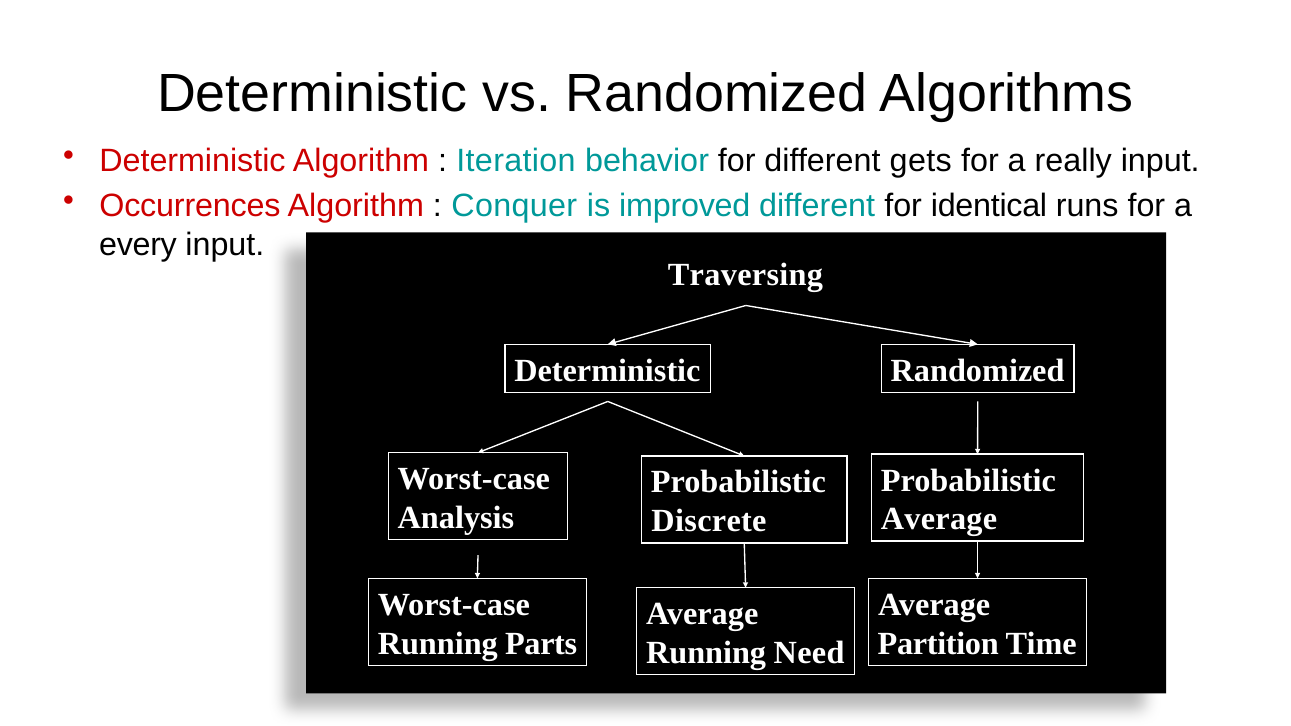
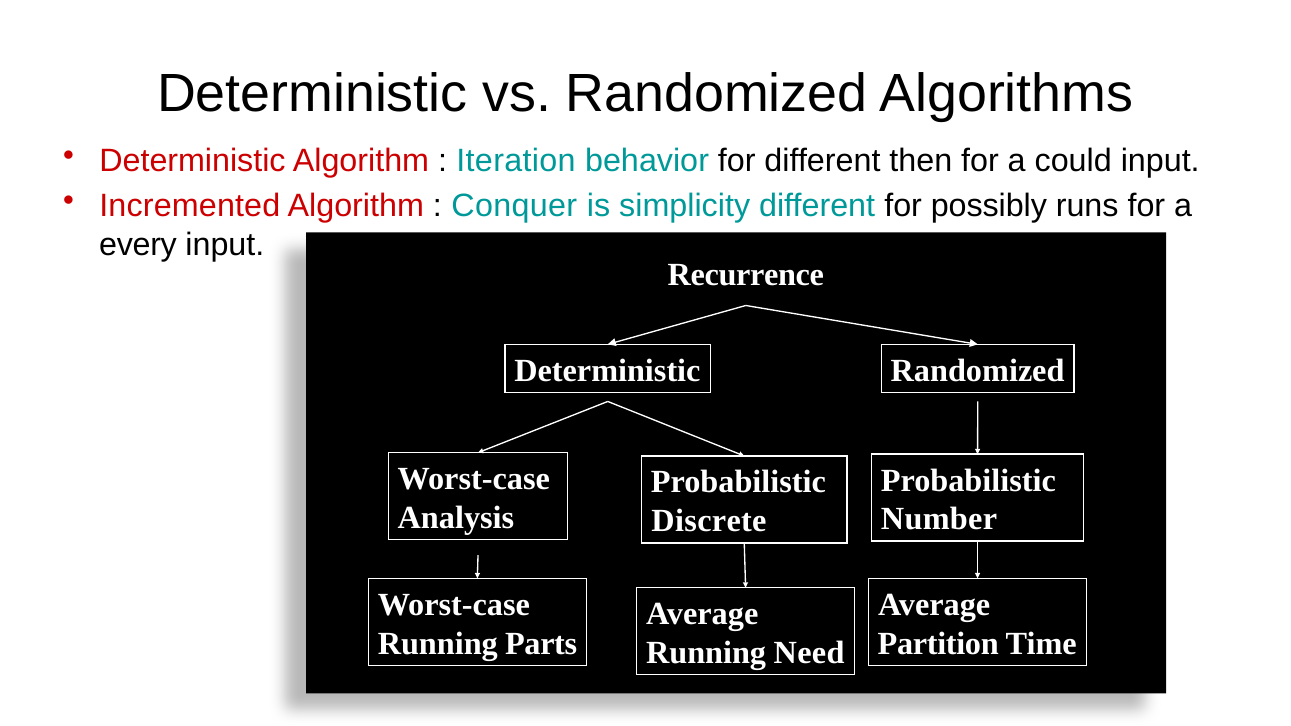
gets: gets -> then (921, 161)
really: really -> could (1073, 161)
Occurrences: Occurrences -> Incremented (190, 206)
improved: improved -> simplicity (685, 206)
identical: identical -> possibly (989, 206)
Traversing: Traversing -> Recurrence (746, 275)
Average: Average -> Number (939, 519)
